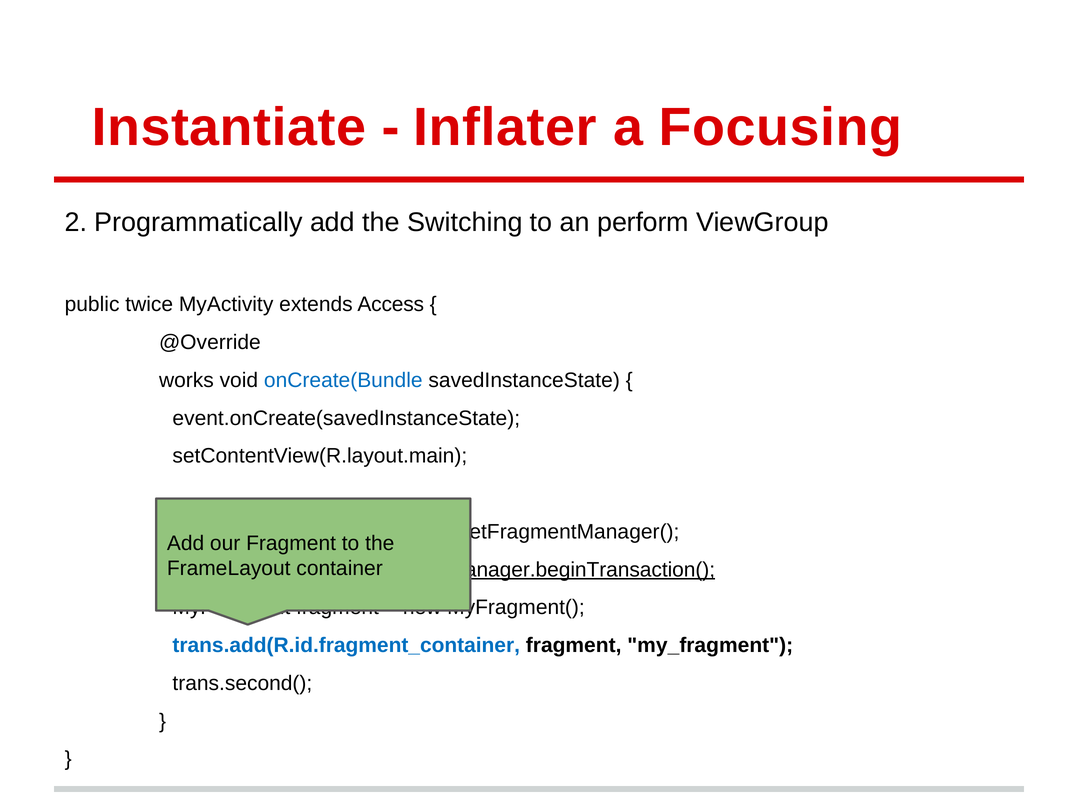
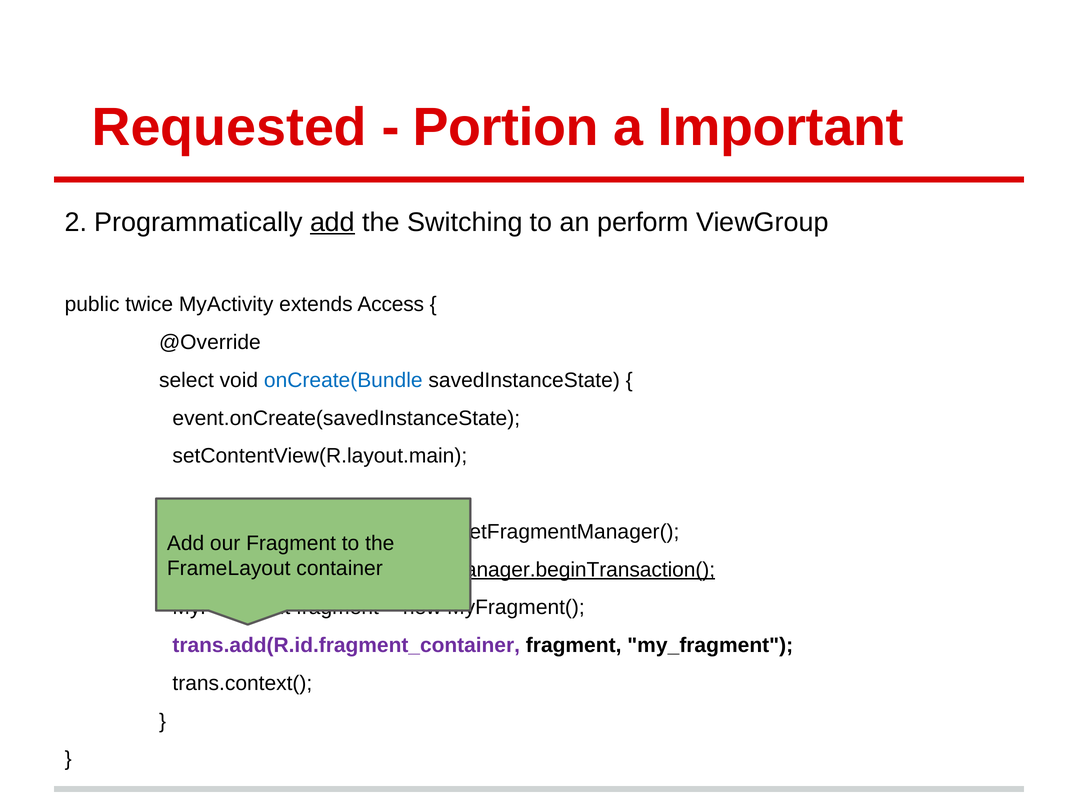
Instantiate: Instantiate -> Requested (229, 128)
Inflater: Inflater -> Portion (506, 128)
Focusing: Focusing -> Important (781, 128)
add underline: none -> present (332, 222)
works: works -> select (186, 381)
trans.add(R.id.fragment_container colour: blue -> purple (346, 646)
trans.second(: trans.second( -> trans.context( (242, 684)
